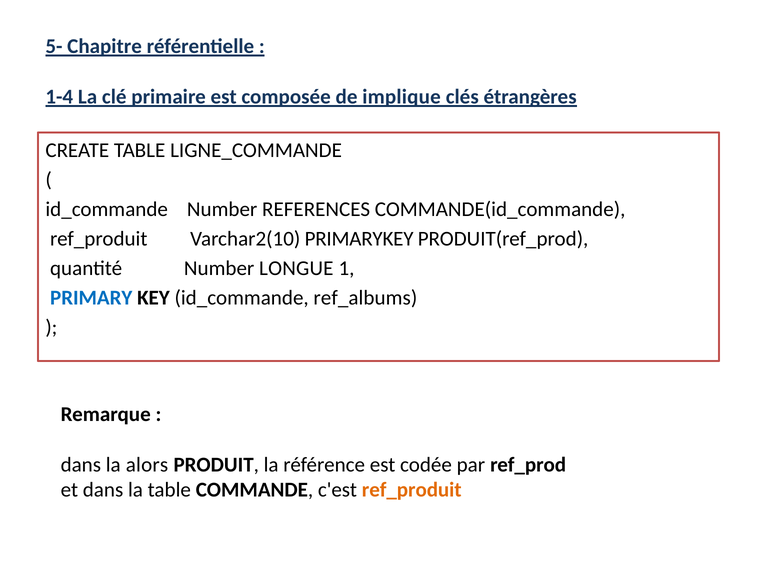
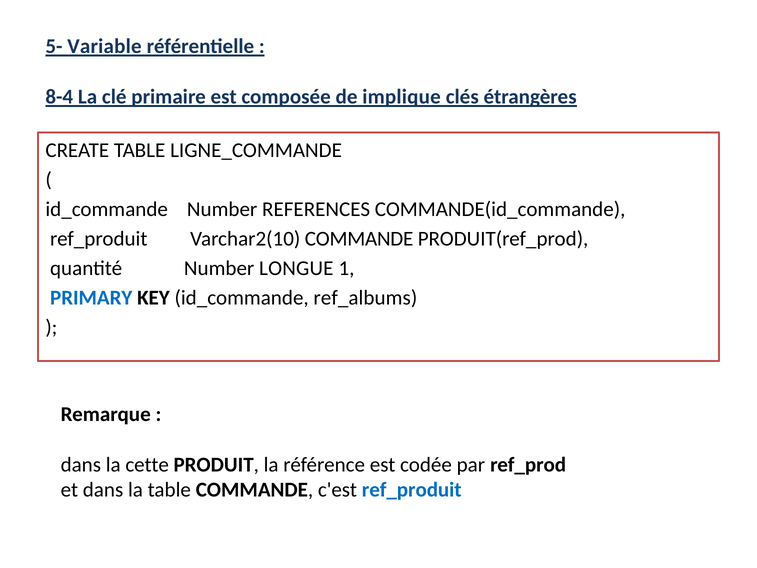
Chapitre: Chapitre -> Variable (104, 46)
1-4: 1-4 -> 8-4 (59, 97)
Varchar2(10 PRIMARYKEY: PRIMARYKEY -> COMMANDE (359, 239)
alors: alors -> cette (147, 465)
ref_produit colour: orange -> blue (412, 490)
